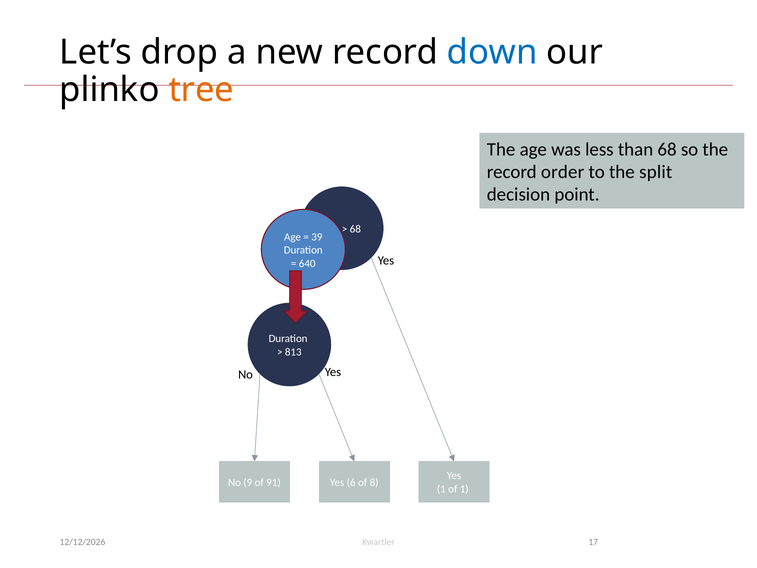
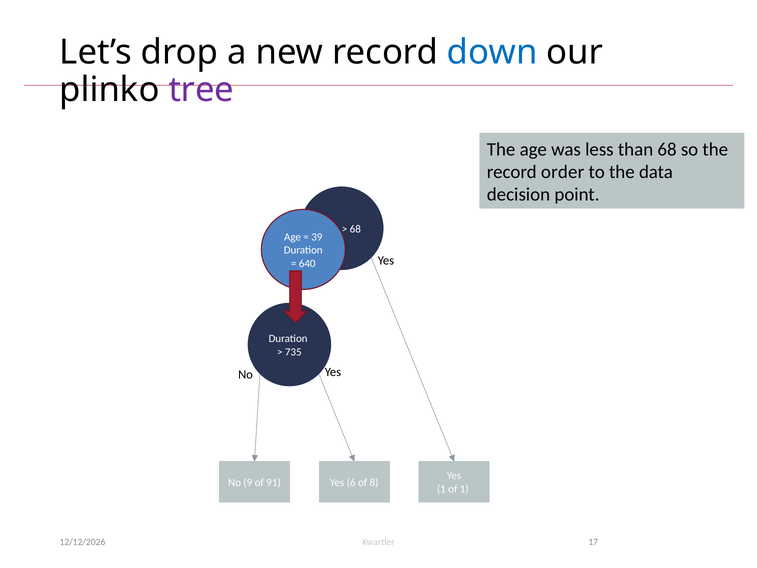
tree colour: orange -> purple (201, 90)
split: split -> data (656, 172)
813: 813 -> 735 (293, 352)
